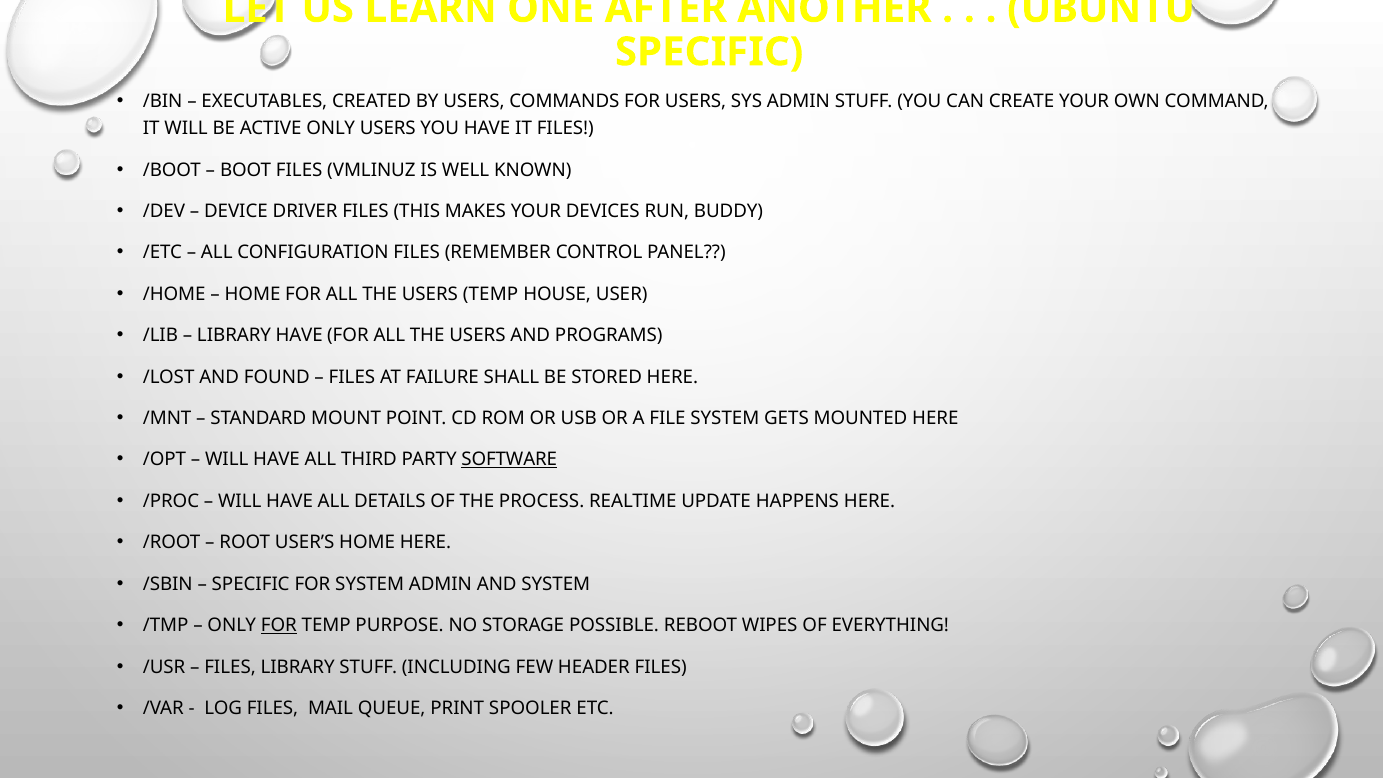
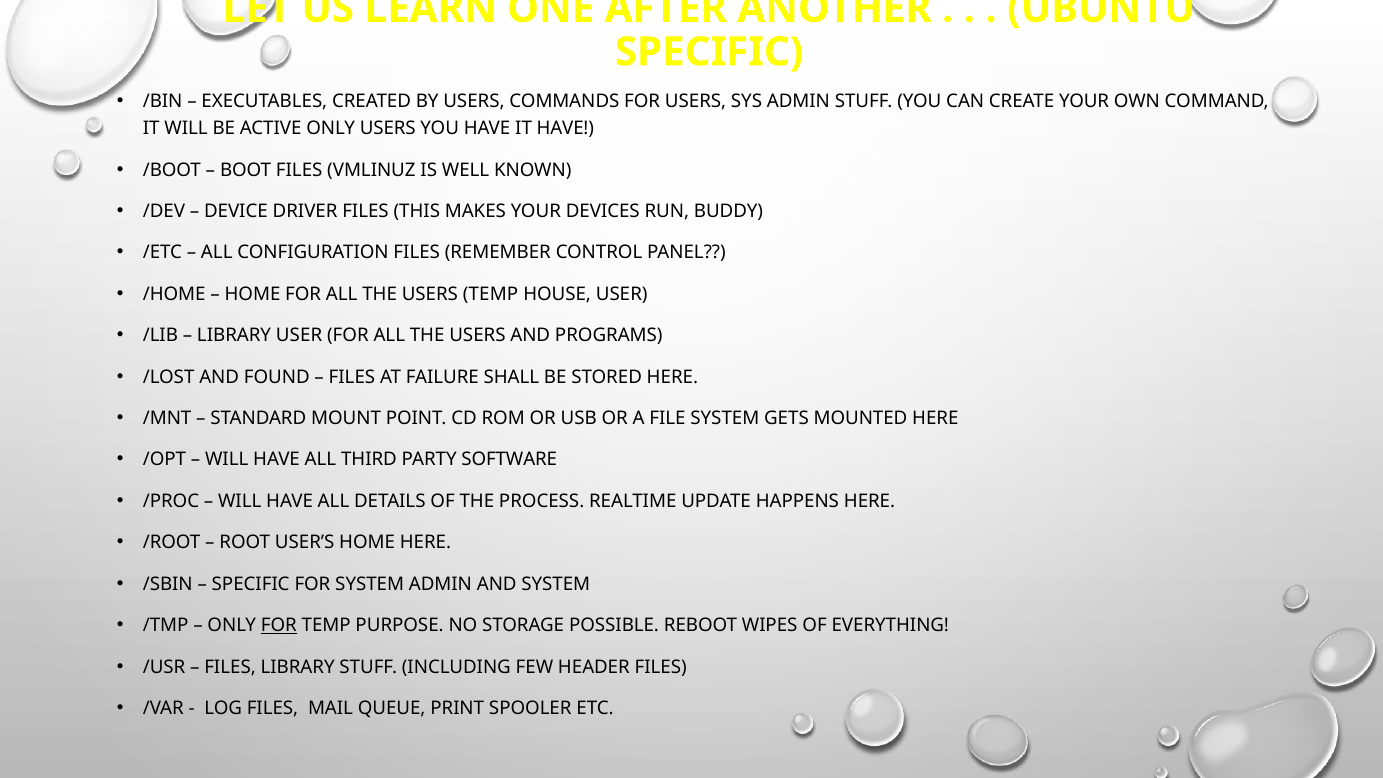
IT FILES: FILES -> HAVE (565, 128)
LIBRARY HAVE: HAVE -> USER (299, 336)
SOFTWARE underline: present -> none (509, 460)
